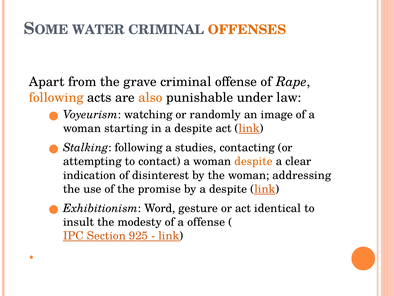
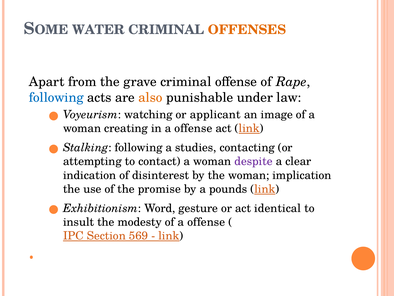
following colour: orange -> blue (56, 97)
randomly: randomly -> applicant (215, 114)
starting: starting -> creating (126, 128)
in a despite: despite -> offense (193, 128)
despite colour: orange -> purple (253, 161)
addressing: addressing -> implication (302, 175)
by a despite: despite -> pounds (228, 189)
925: 925 -> 569 (139, 235)
